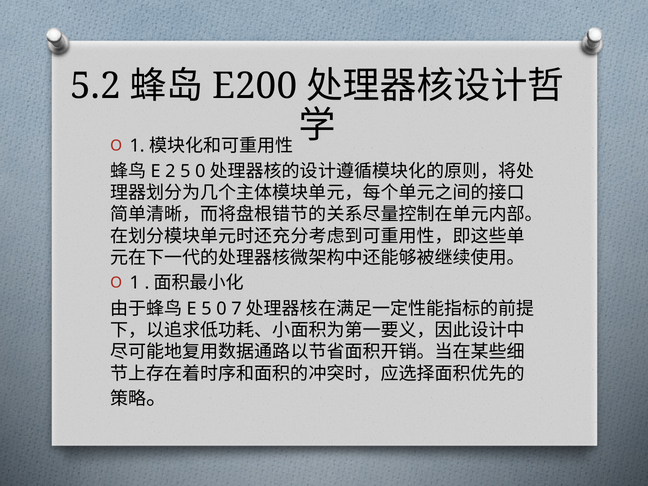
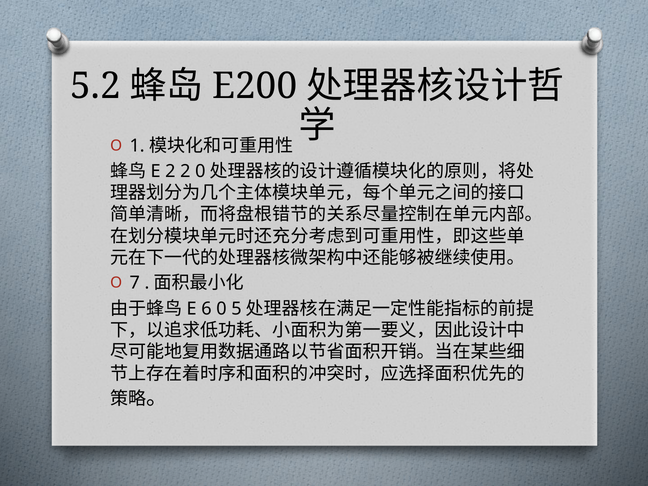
2 5: 5 -> 2 (185, 171)
1: 1 -> 7 (135, 283)
5: 5 -> 6 (206, 309)
7: 7 -> 5 (236, 309)
